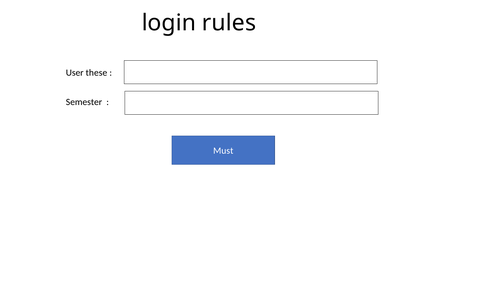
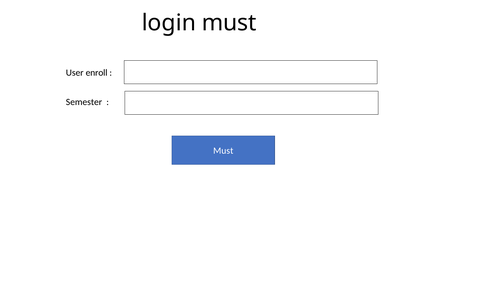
login rules: rules -> must (229, 23)
these: these -> enroll (97, 73)
